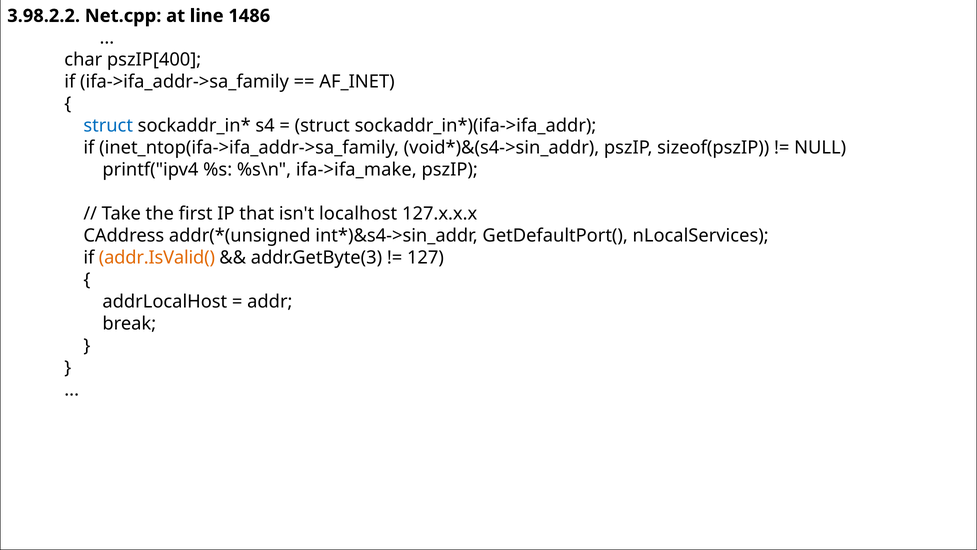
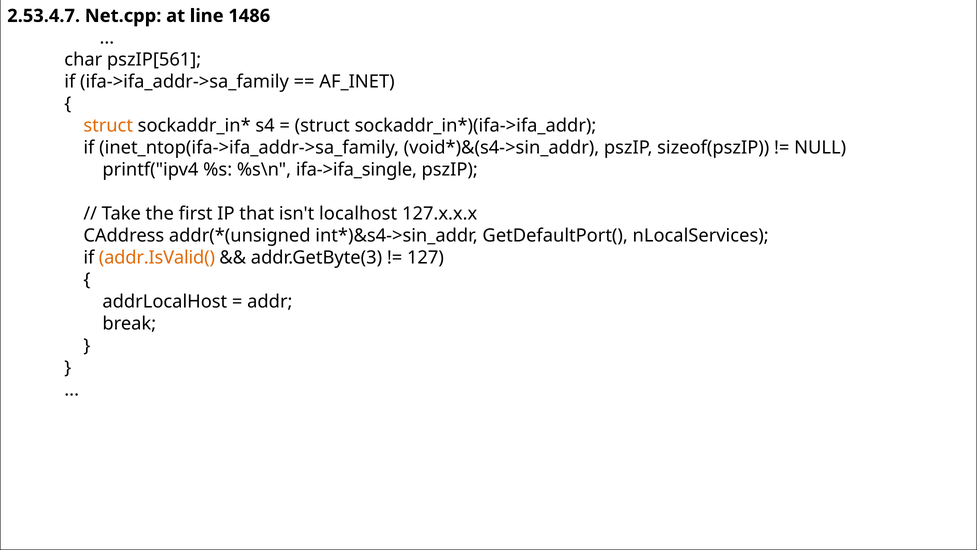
3.98.2.2: 3.98.2.2 -> 2.53.4.7 (44, 16)
pszIP[400: pszIP[400 -> pszIP[561 (154, 60)
struct colour: blue -> orange (108, 126)
ifa->ifa_make: ifa->ifa_make -> ifa->ifa_single (356, 170)
